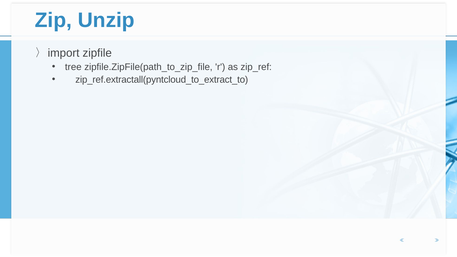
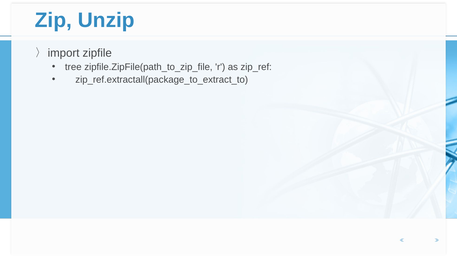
zip_ref.extractall(pyntcloud_to_extract_to: zip_ref.extractall(pyntcloud_to_extract_to -> zip_ref.extractall(package_to_extract_to (162, 80)
